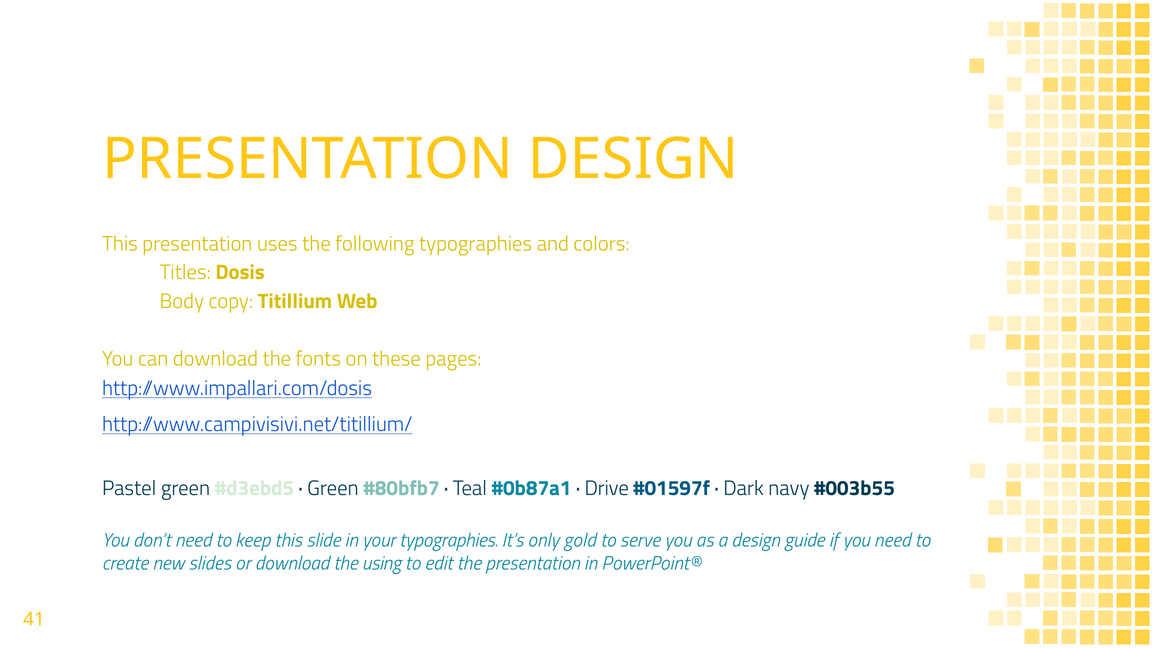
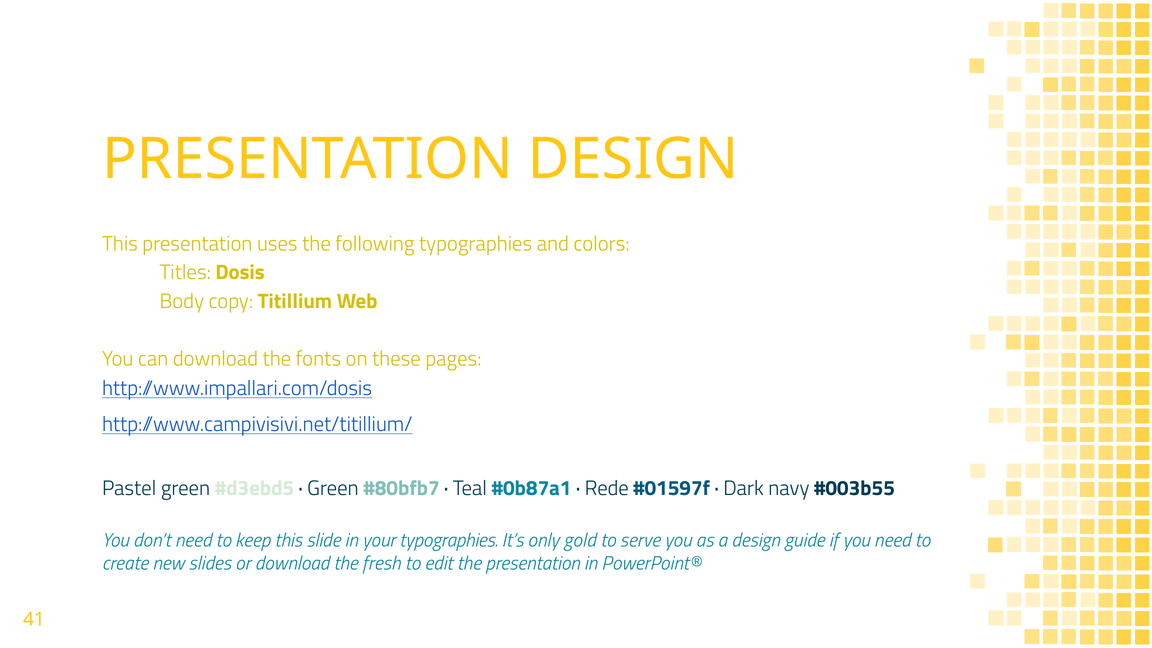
Drive: Drive -> Rede (607, 488)
using: using -> fresh (381, 563)
